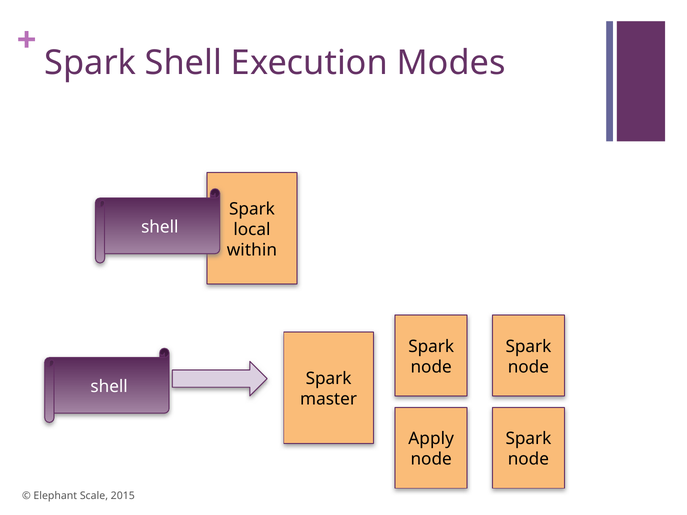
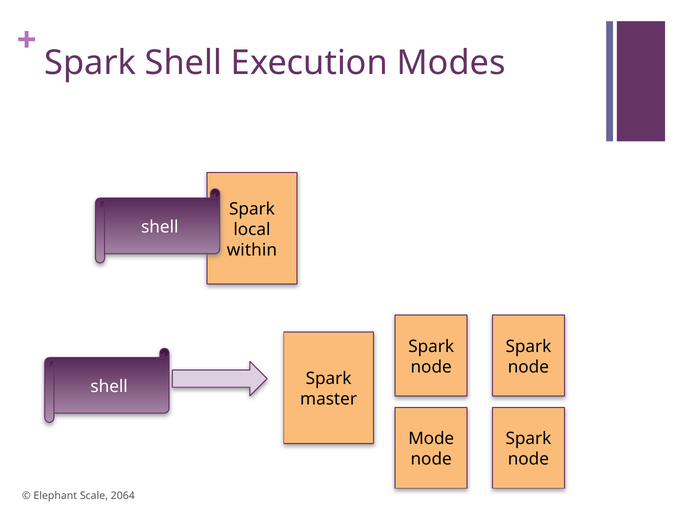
Apply: Apply -> Mode (431, 439)
2015: 2015 -> 2064 (123, 496)
